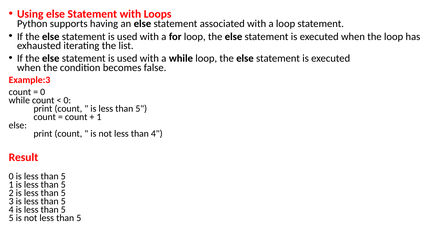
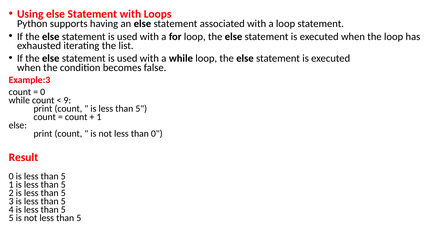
0: 0 -> 9 (67, 100)
than 4: 4 -> 0 (157, 134)
